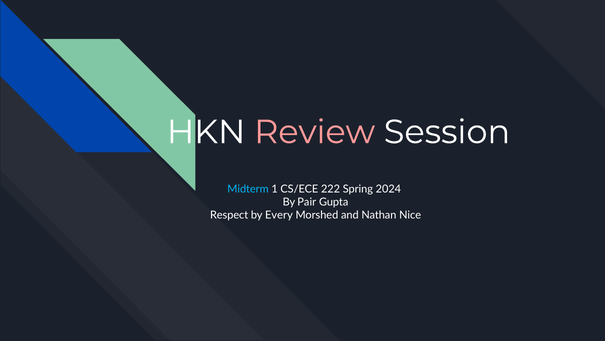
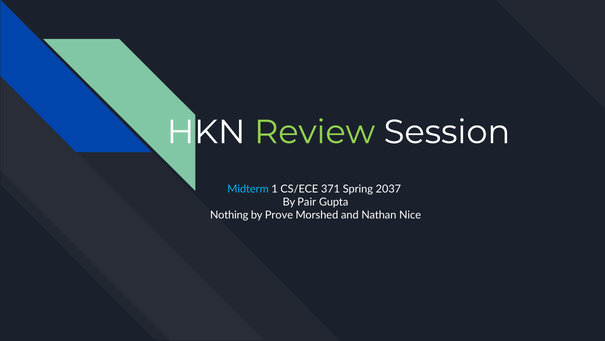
Review colour: pink -> light green (315, 132)
222: 222 -> 371 (331, 189)
2024: 2024 -> 2037 (388, 189)
Respect: Respect -> Nothing (229, 215)
Every: Every -> Prove (279, 215)
